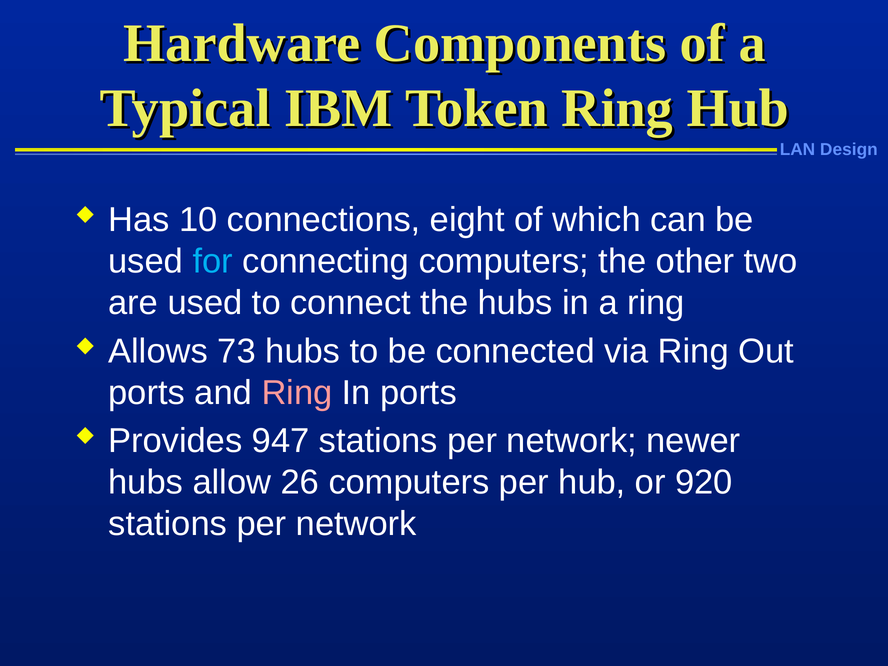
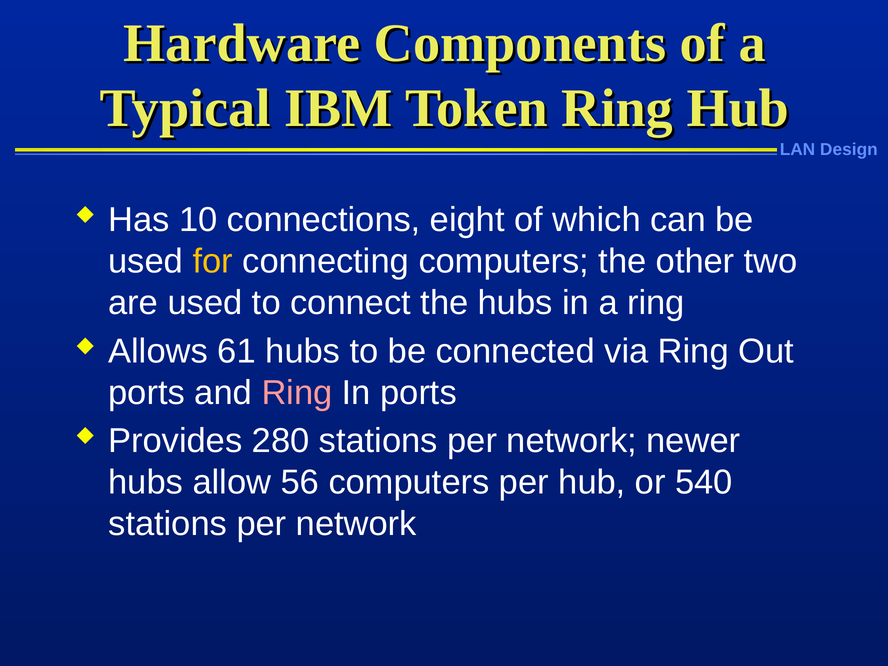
for colour: light blue -> yellow (213, 261)
73: 73 -> 61 (237, 351)
947: 947 -> 280 (281, 441)
26: 26 -> 56 (300, 482)
920: 920 -> 540 (704, 482)
